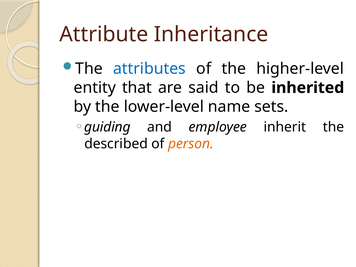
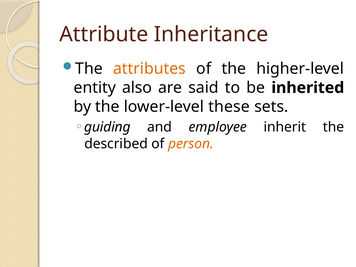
attributes colour: blue -> orange (149, 69)
that: that -> also (137, 88)
name: name -> these (229, 107)
